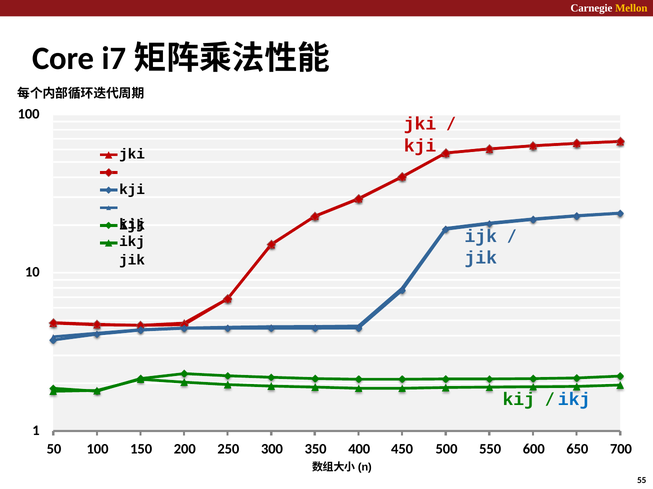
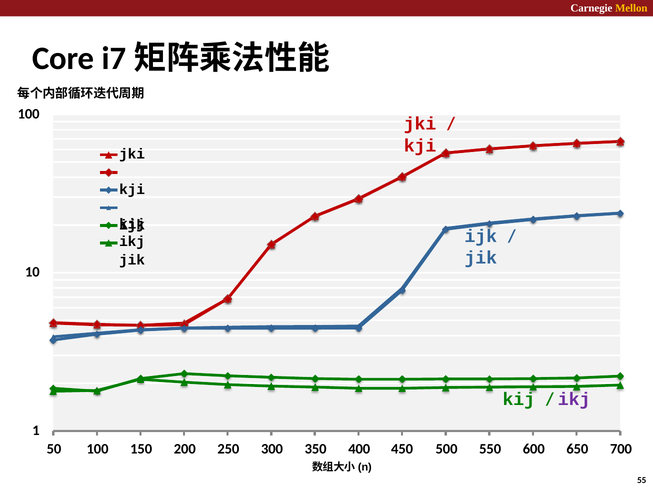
ikj colour: blue -> purple (574, 400)
